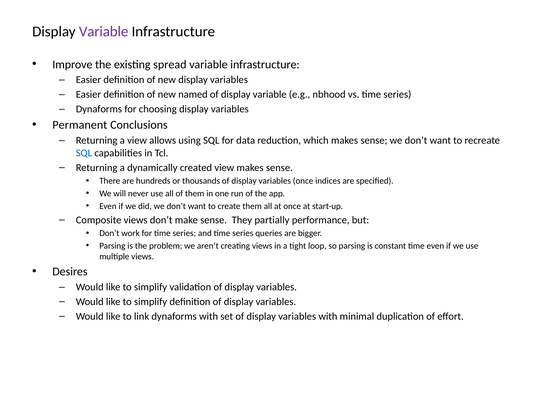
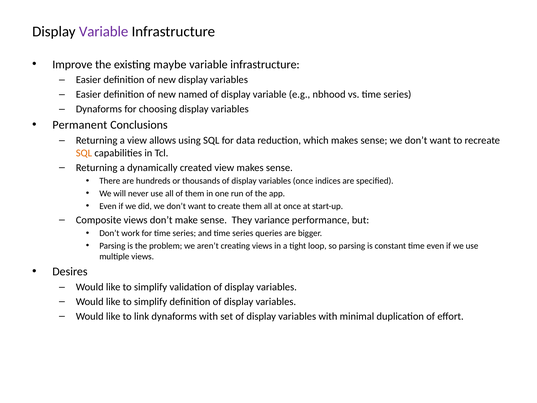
spread: spread -> maybe (170, 64)
SQL colour: blue -> orange (84, 153)
partially: partially -> variance (272, 220)
